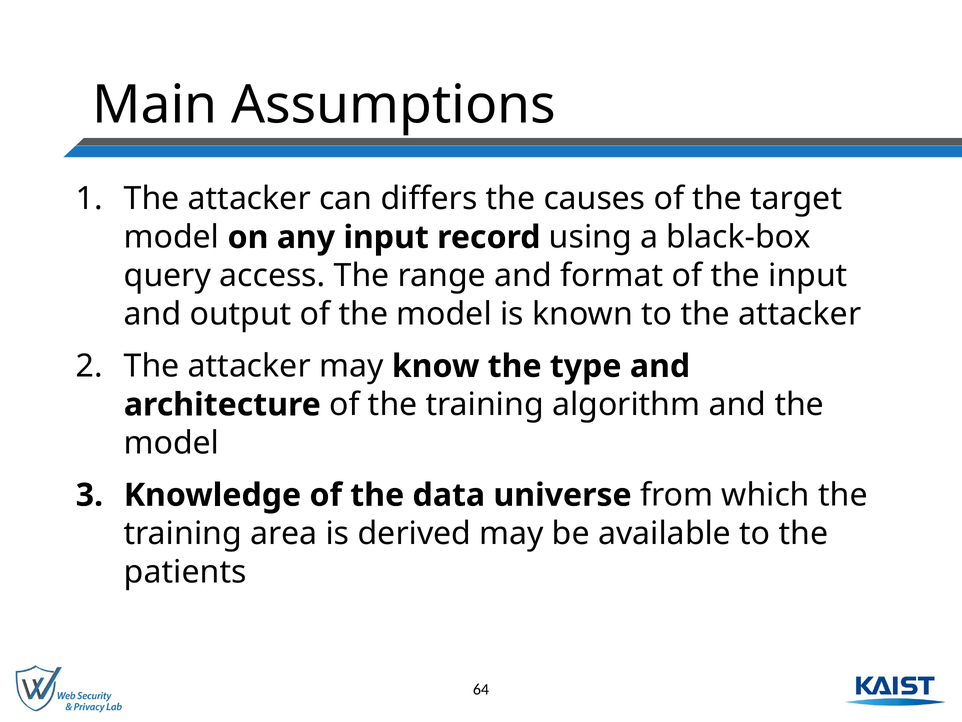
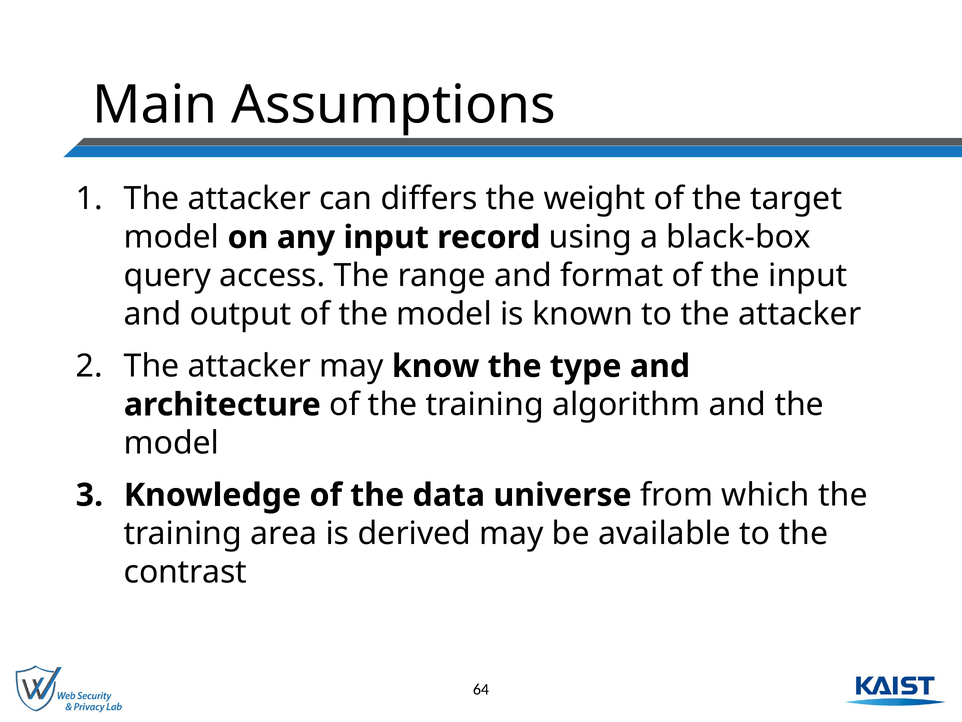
causes: causes -> weight (594, 199)
patients: patients -> contrast (185, 572)
